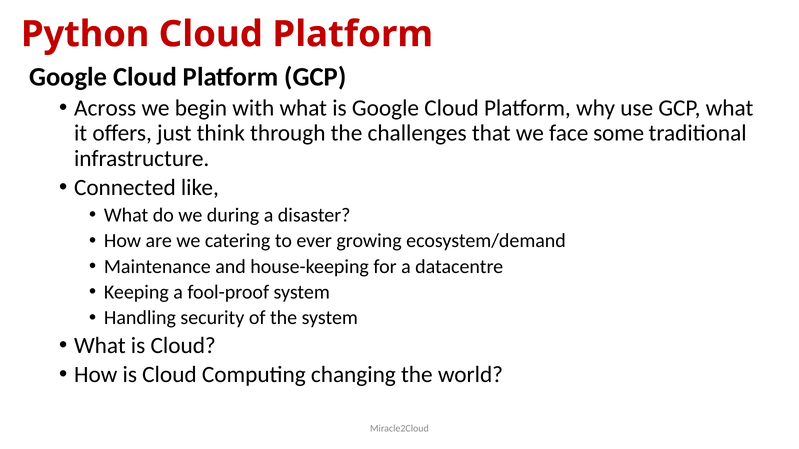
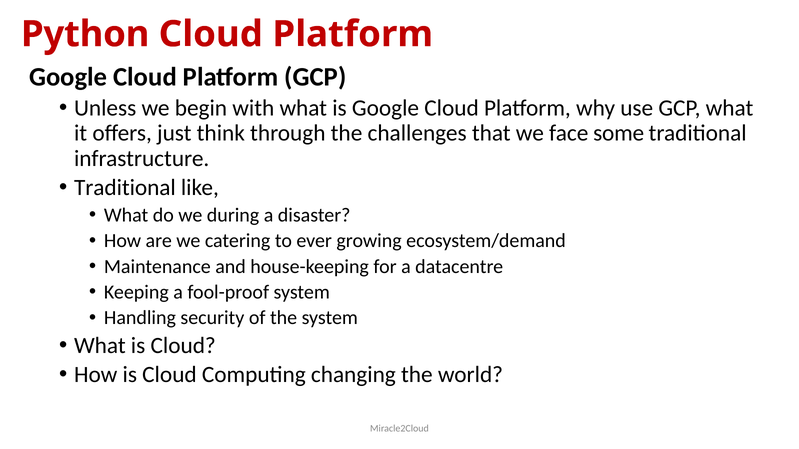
Across: Across -> Unless (105, 108)
Connected: Connected -> Traditional (125, 188)
